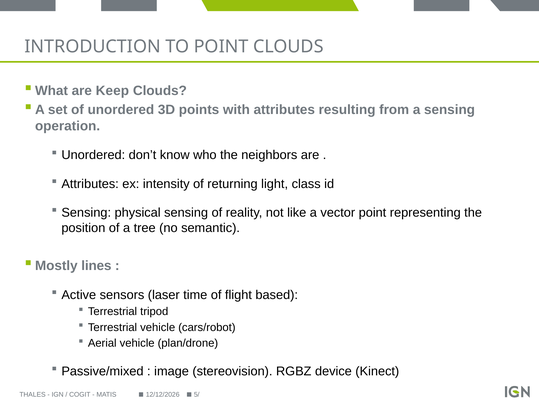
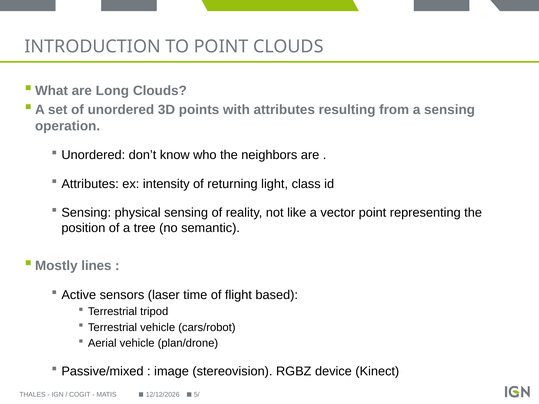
Keep: Keep -> Long (112, 91)
